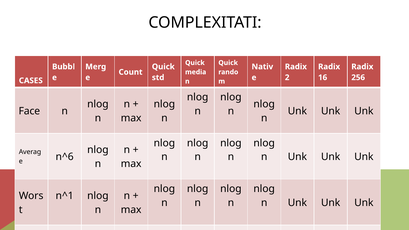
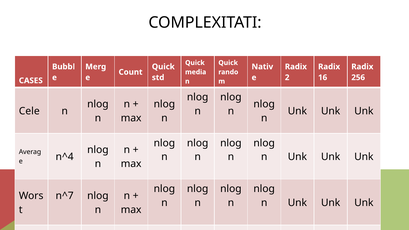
Face: Face -> Cele (29, 111)
n^6: n^6 -> n^4 (65, 157)
n^1: n^1 -> n^7 (65, 196)
